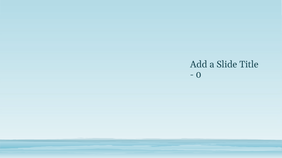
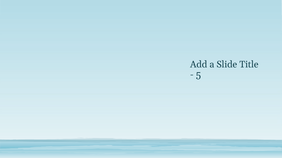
0: 0 -> 5 (198, 75)
